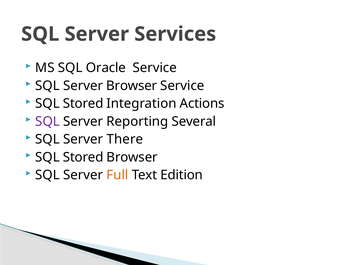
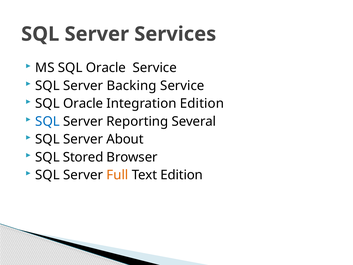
Server Browser: Browser -> Backing (132, 86)
Stored: Stored -> Oracle (83, 104)
Integration Actions: Actions -> Edition (202, 104)
SQL colour: purple -> blue (48, 121)
There: There -> About (125, 139)
